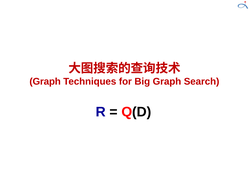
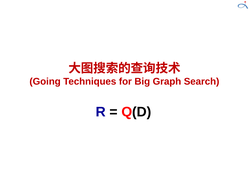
Graph: Graph -> Going (45, 81)
